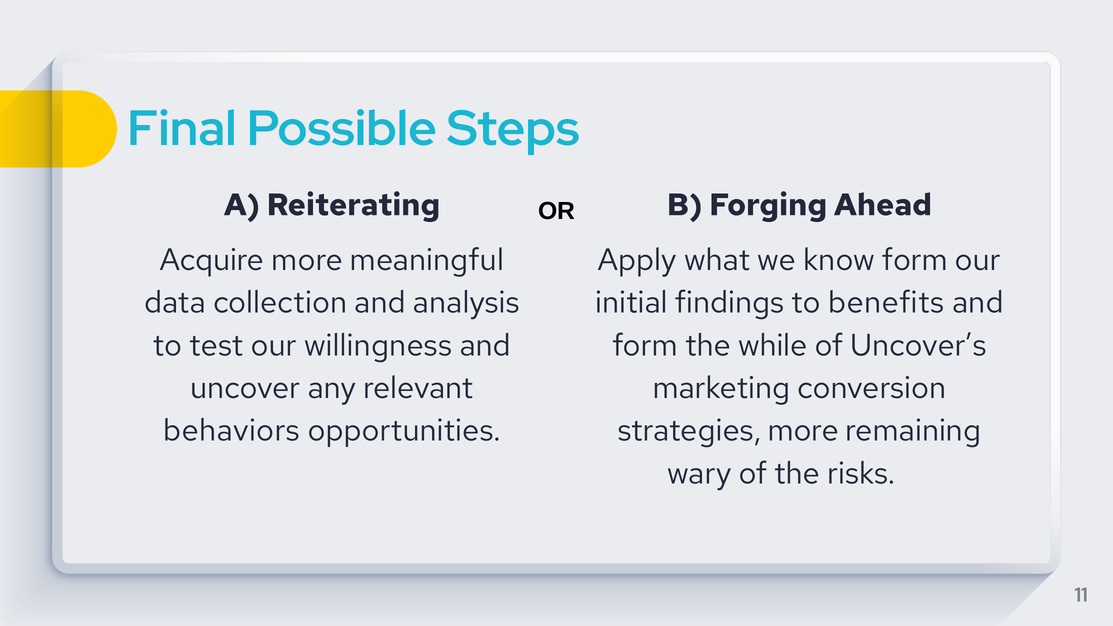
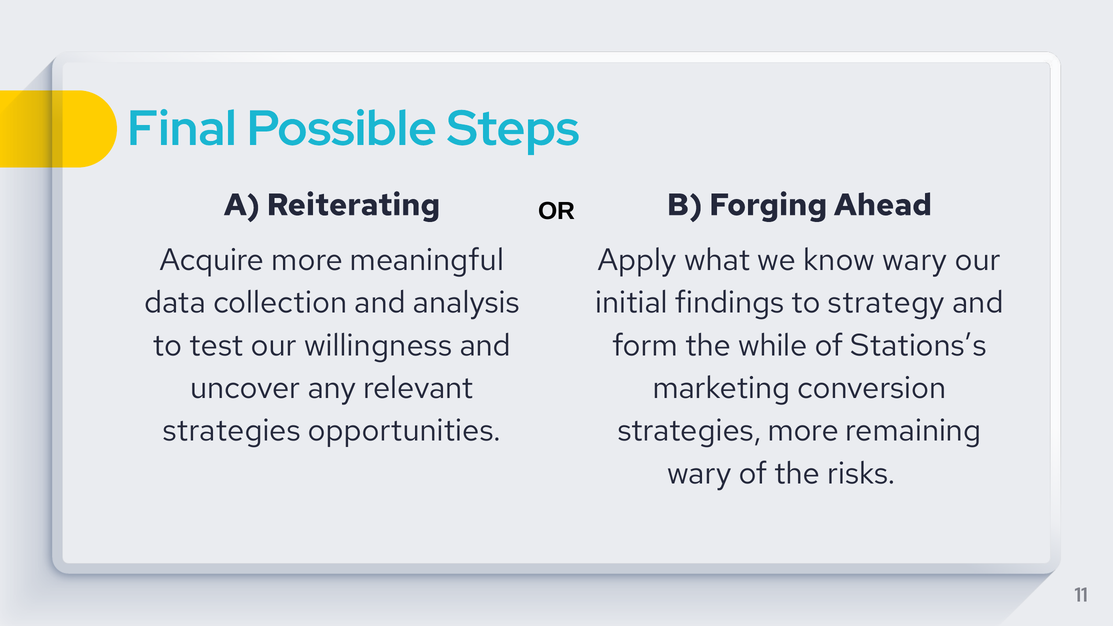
know form: form -> wary (915, 260)
benefits: benefits -> strategy (886, 303)
Uncover’s: Uncover’s -> Stations’s (918, 345)
behaviors: behaviors -> strategies (232, 431)
